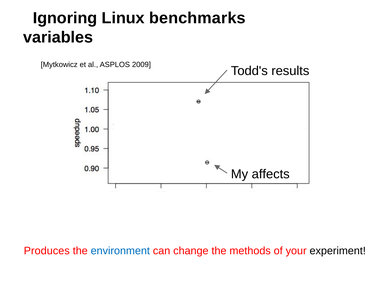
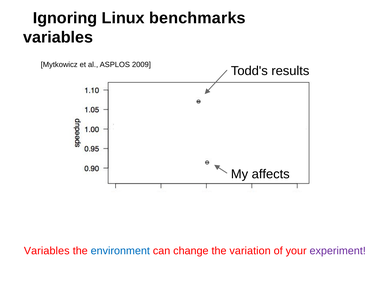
Produces: Produces -> Variables (47, 251)
methods: methods -> variation (250, 251)
experiment colour: black -> purple (338, 251)
